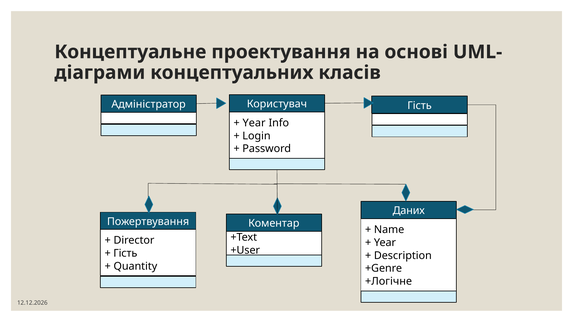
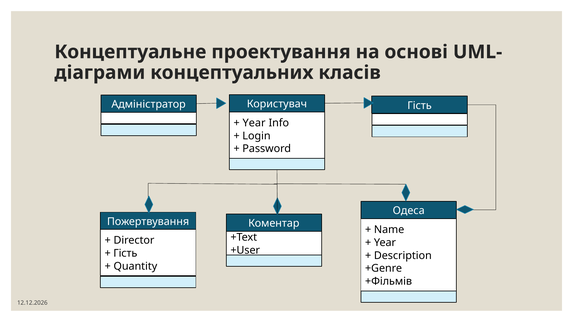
Даних: Даних -> Одеса (409, 211)
+Логічне: +Логічне -> +Фільмів (389, 282)
